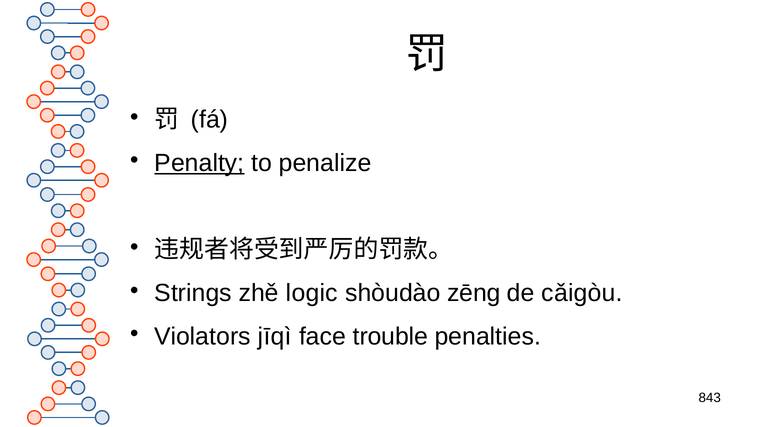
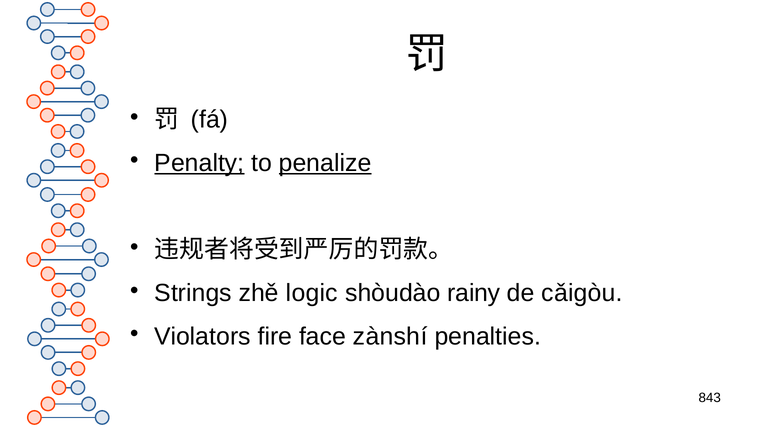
penalize underline: none -> present (325, 163)
zēng: zēng -> rainy (474, 293)
jīqì: jīqì -> fire (275, 336)
trouble: trouble -> zànshí (390, 336)
